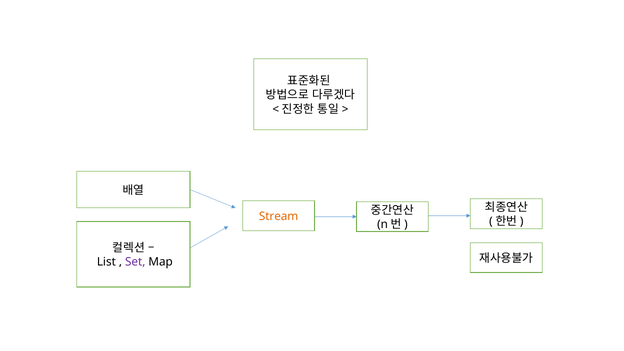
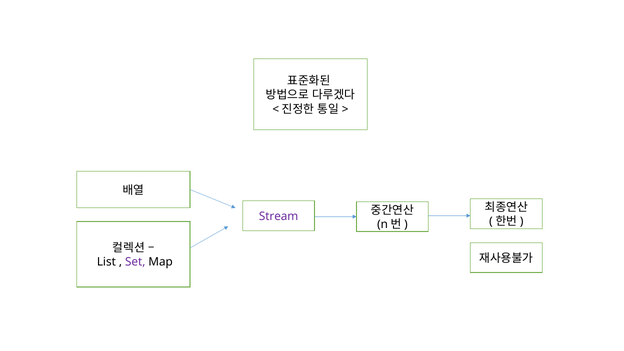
Stream colour: orange -> purple (279, 216)
